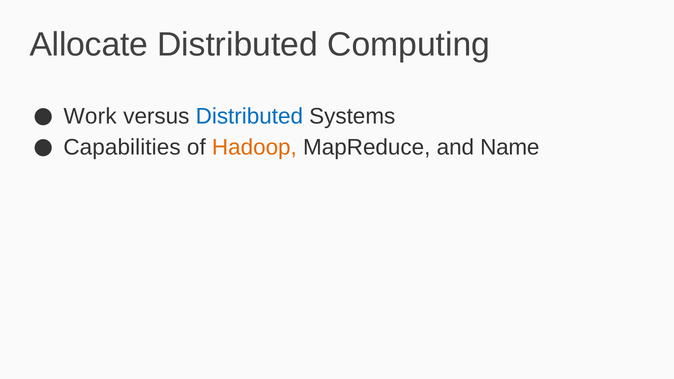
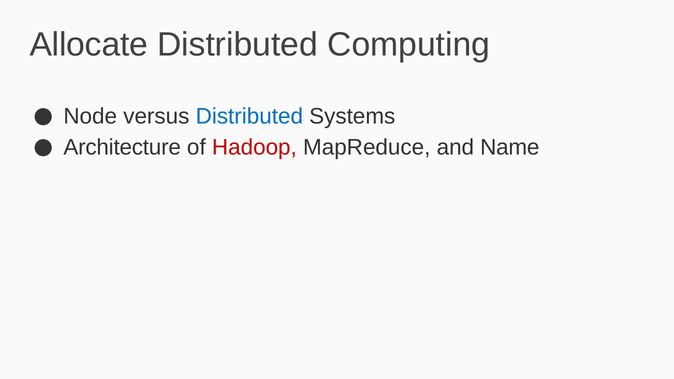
Work: Work -> Node (90, 116)
Capabilities: Capabilities -> Architecture (122, 147)
Hadoop colour: orange -> red (254, 147)
